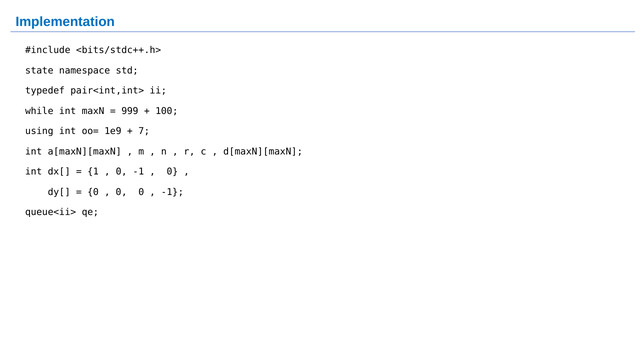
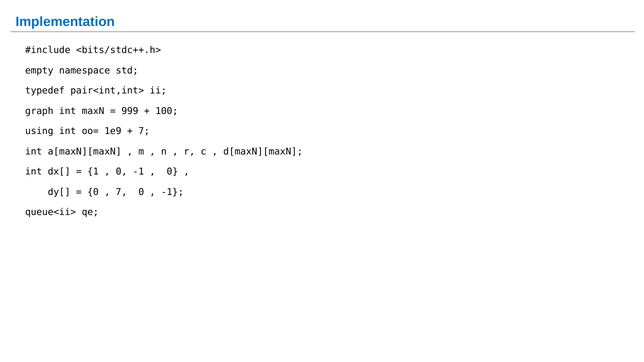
state: state -> empty (39, 71)
while: while -> graph (39, 111)
0: 0 -> 7 (121, 192)
